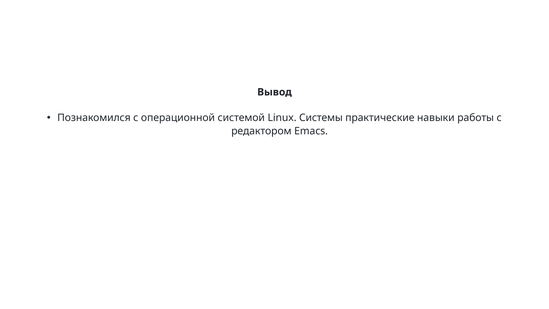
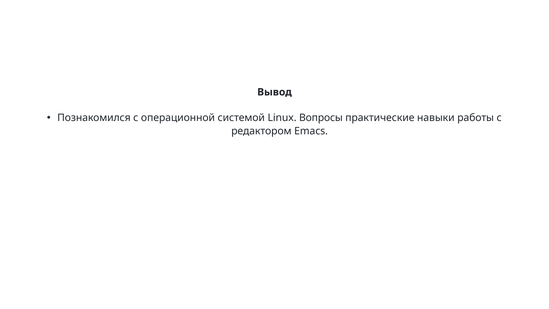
Системы: Системы -> Вопросы (321, 118)
